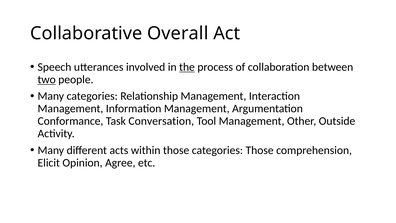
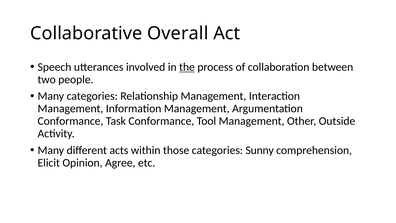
two underline: present -> none (47, 79)
Task Conversation: Conversation -> Conformance (161, 121)
categories Those: Those -> Sunny (260, 150)
